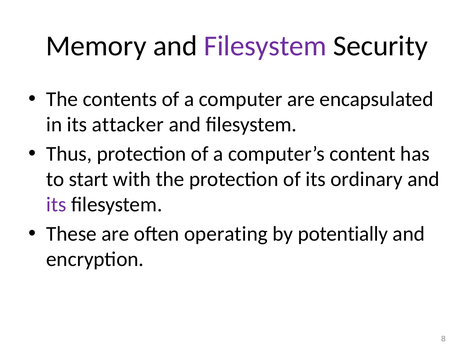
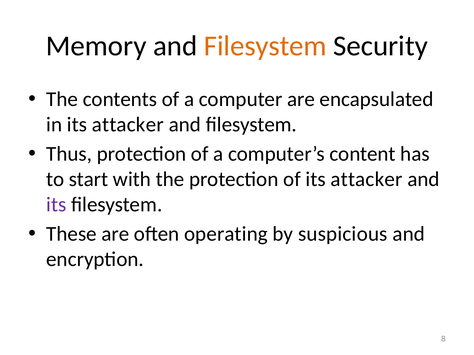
Filesystem colour: purple -> orange (265, 46)
of its ordinary: ordinary -> attacker (366, 180)
potentially: potentially -> suspicious (343, 234)
